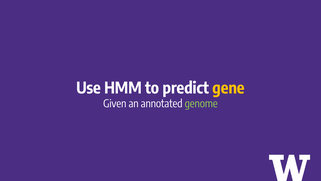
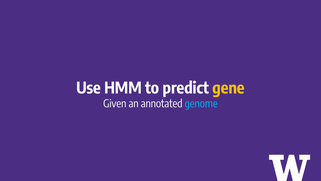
genome colour: light green -> light blue (201, 104)
